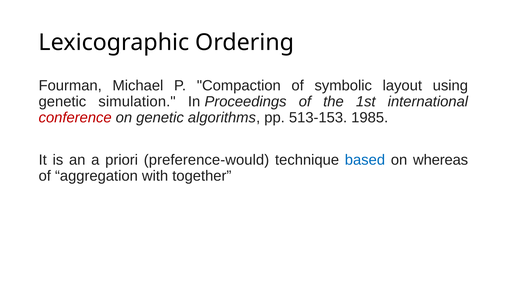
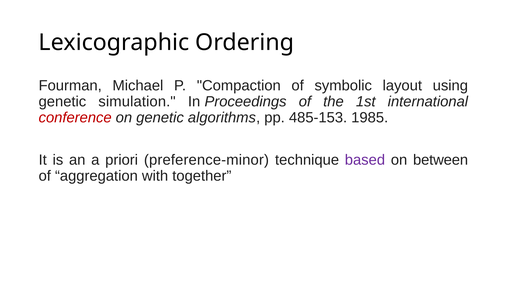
513-153: 513-153 -> 485-153 (318, 118)
preference-would: preference-would -> preference-minor (206, 160)
based colour: blue -> purple (365, 160)
whereas: whereas -> between (441, 160)
